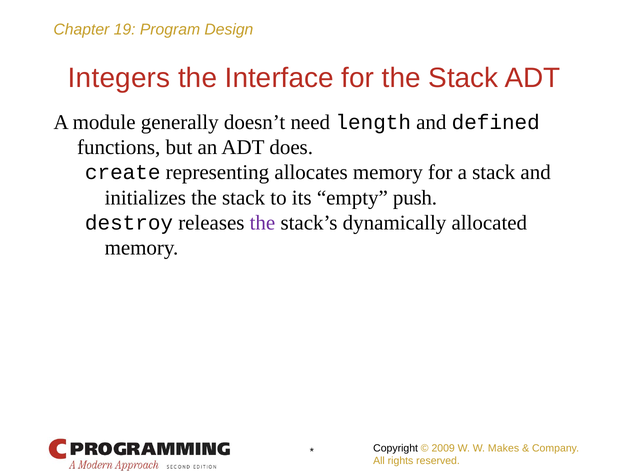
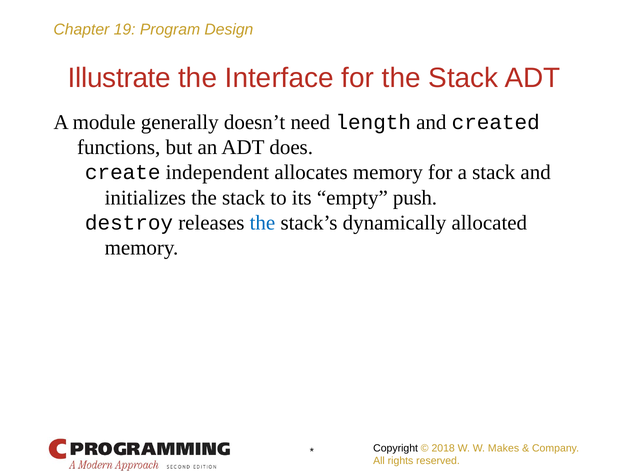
Integers: Integers -> Illustrate (119, 78)
defined: defined -> created (496, 122)
representing: representing -> independent (217, 172)
the colour: purple -> blue (262, 223)
2009: 2009 -> 2018 (443, 448)
